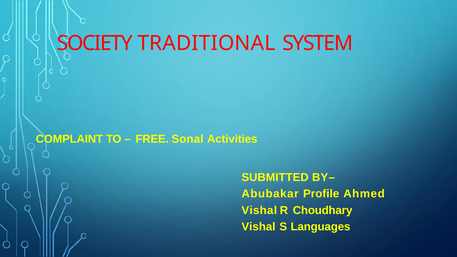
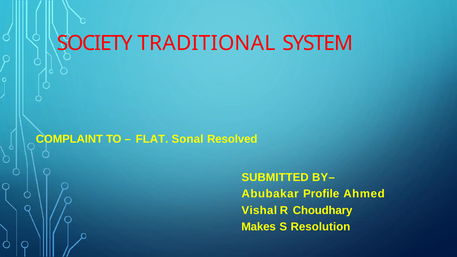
FREE: FREE -> FLAT (152, 139)
Activities: Activities -> Resolved (232, 139)
Vishal: Vishal -> Makes (259, 227)
Languages: Languages -> Resolution (320, 227)
